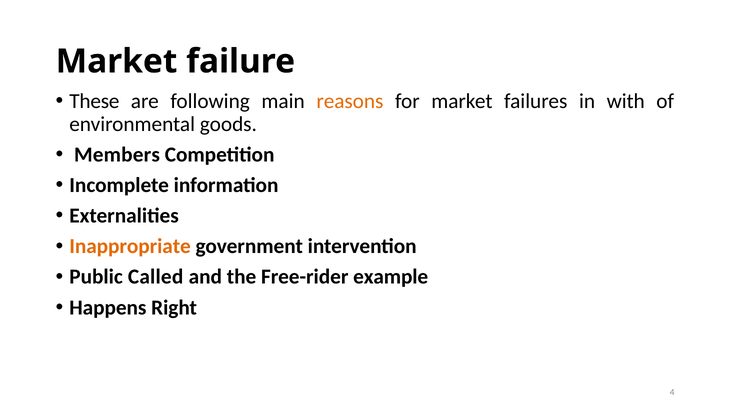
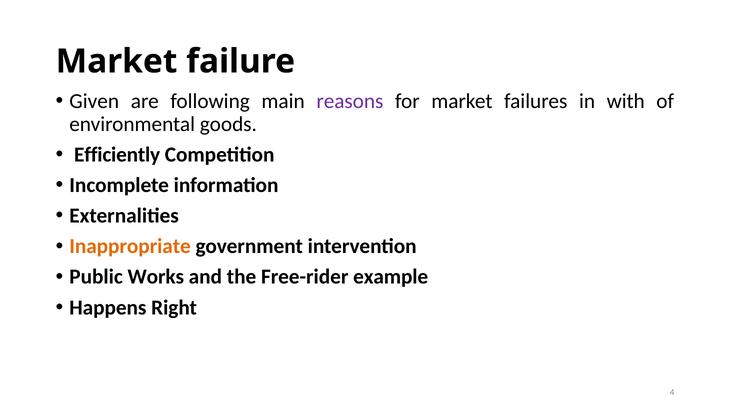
These: These -> Given (94, 101)
reasons colour: orange -> purple (350, 101)
Members: Members -> Efficiently (117, 154)
Called: Called -> Works (156, 277)
